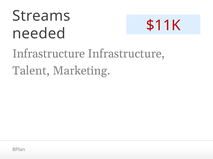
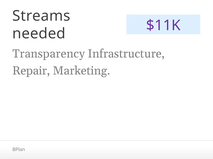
$11K colour: red -> purple (163, 26)
Infrastructure: Infrastructure -> Transparency (49, 54)
Talent: Talent -> Repair (31, 71)
